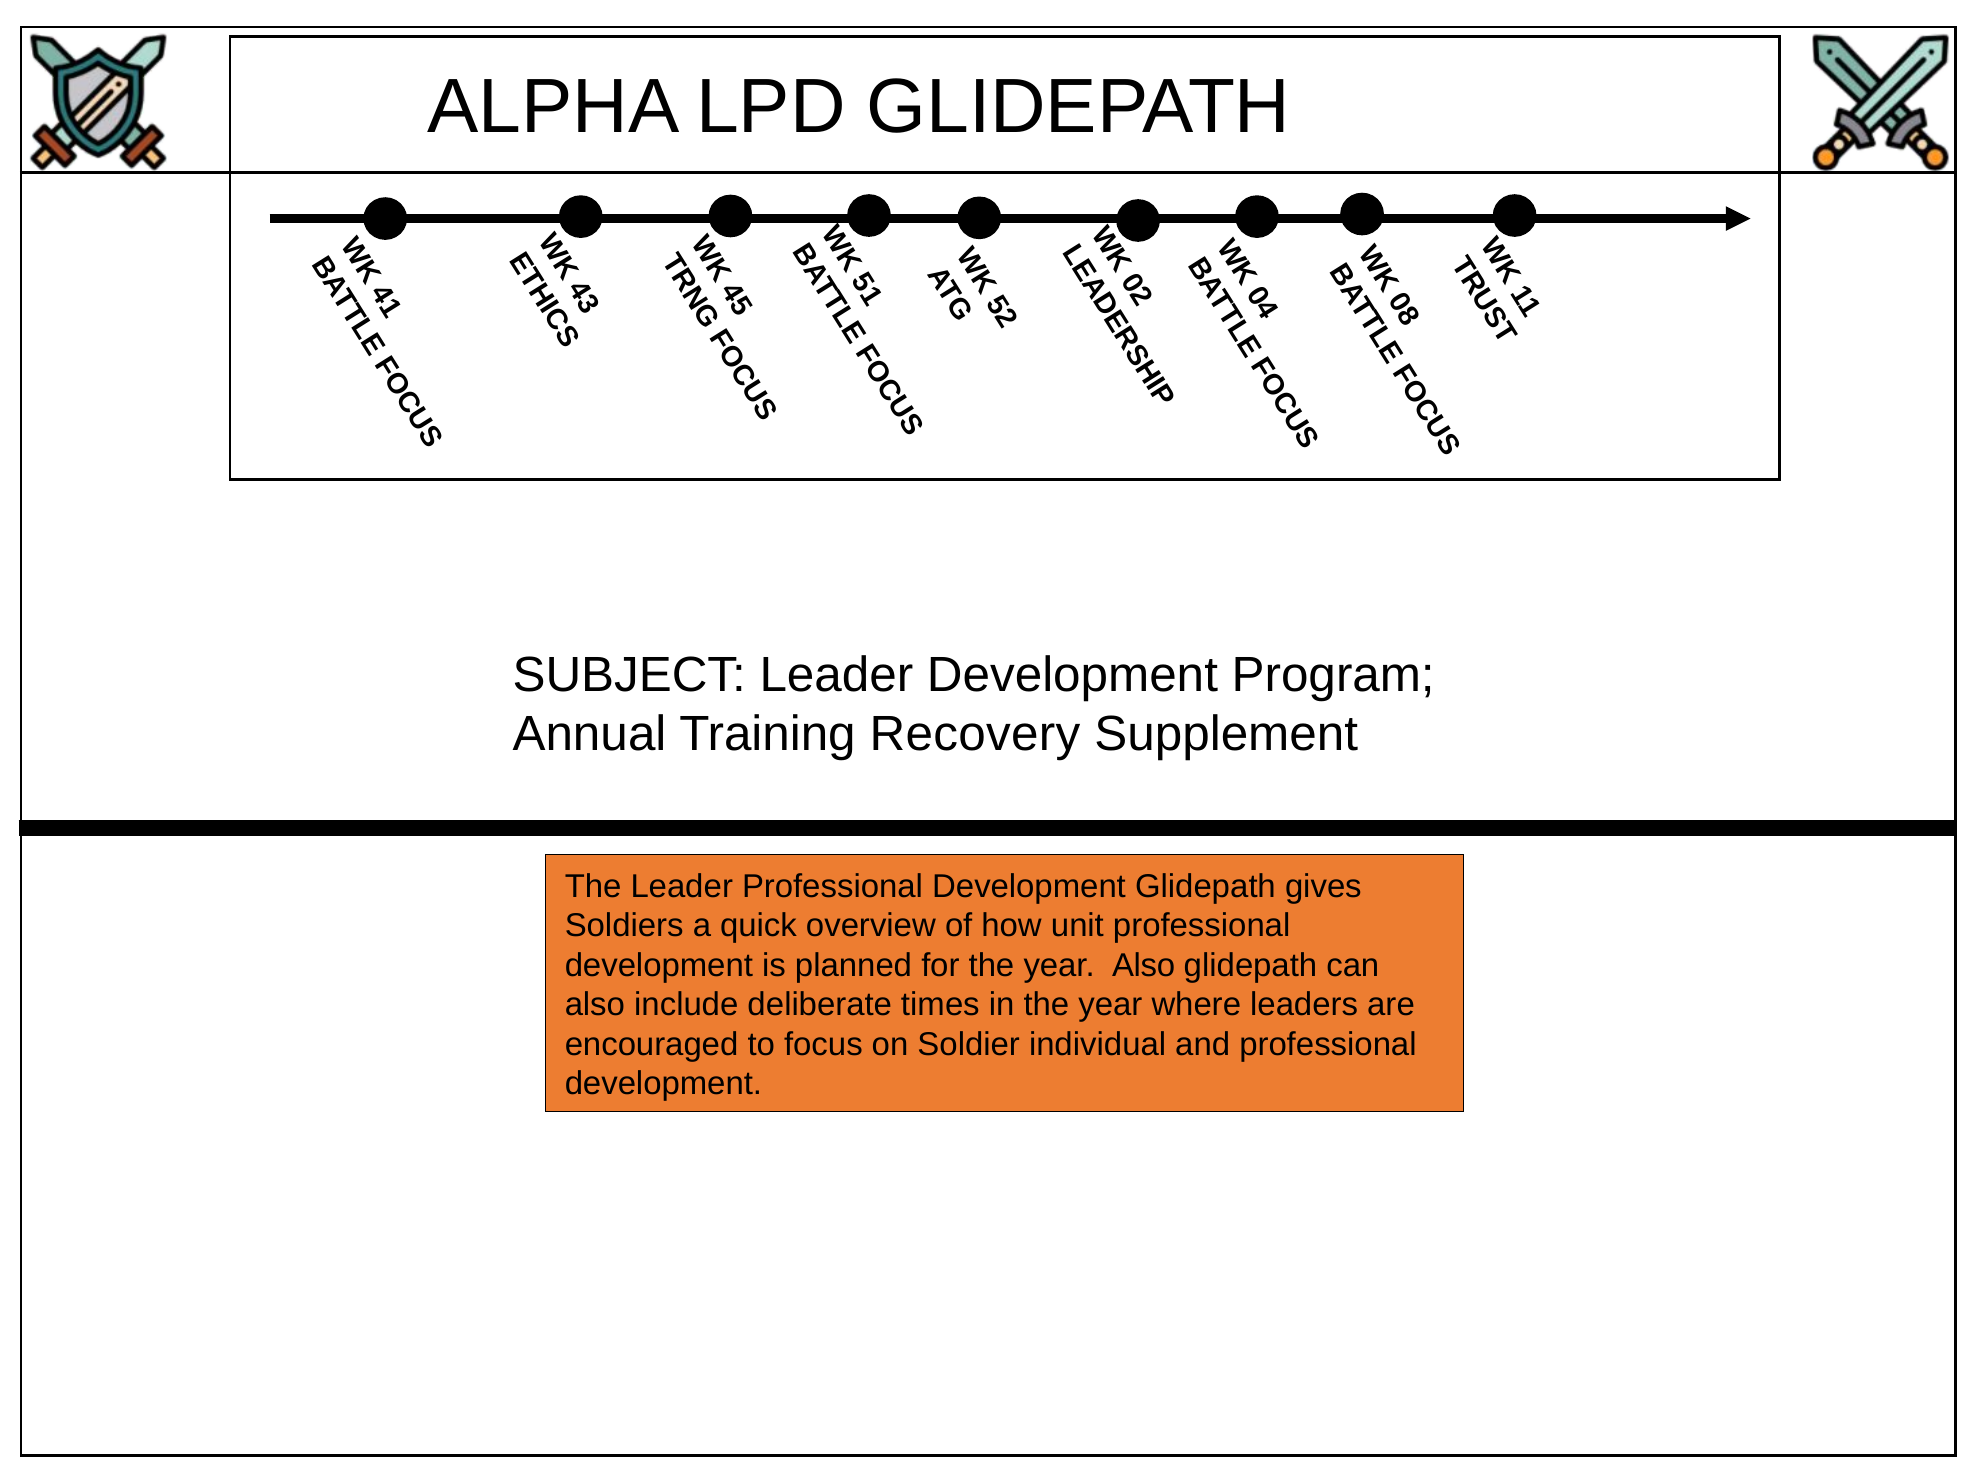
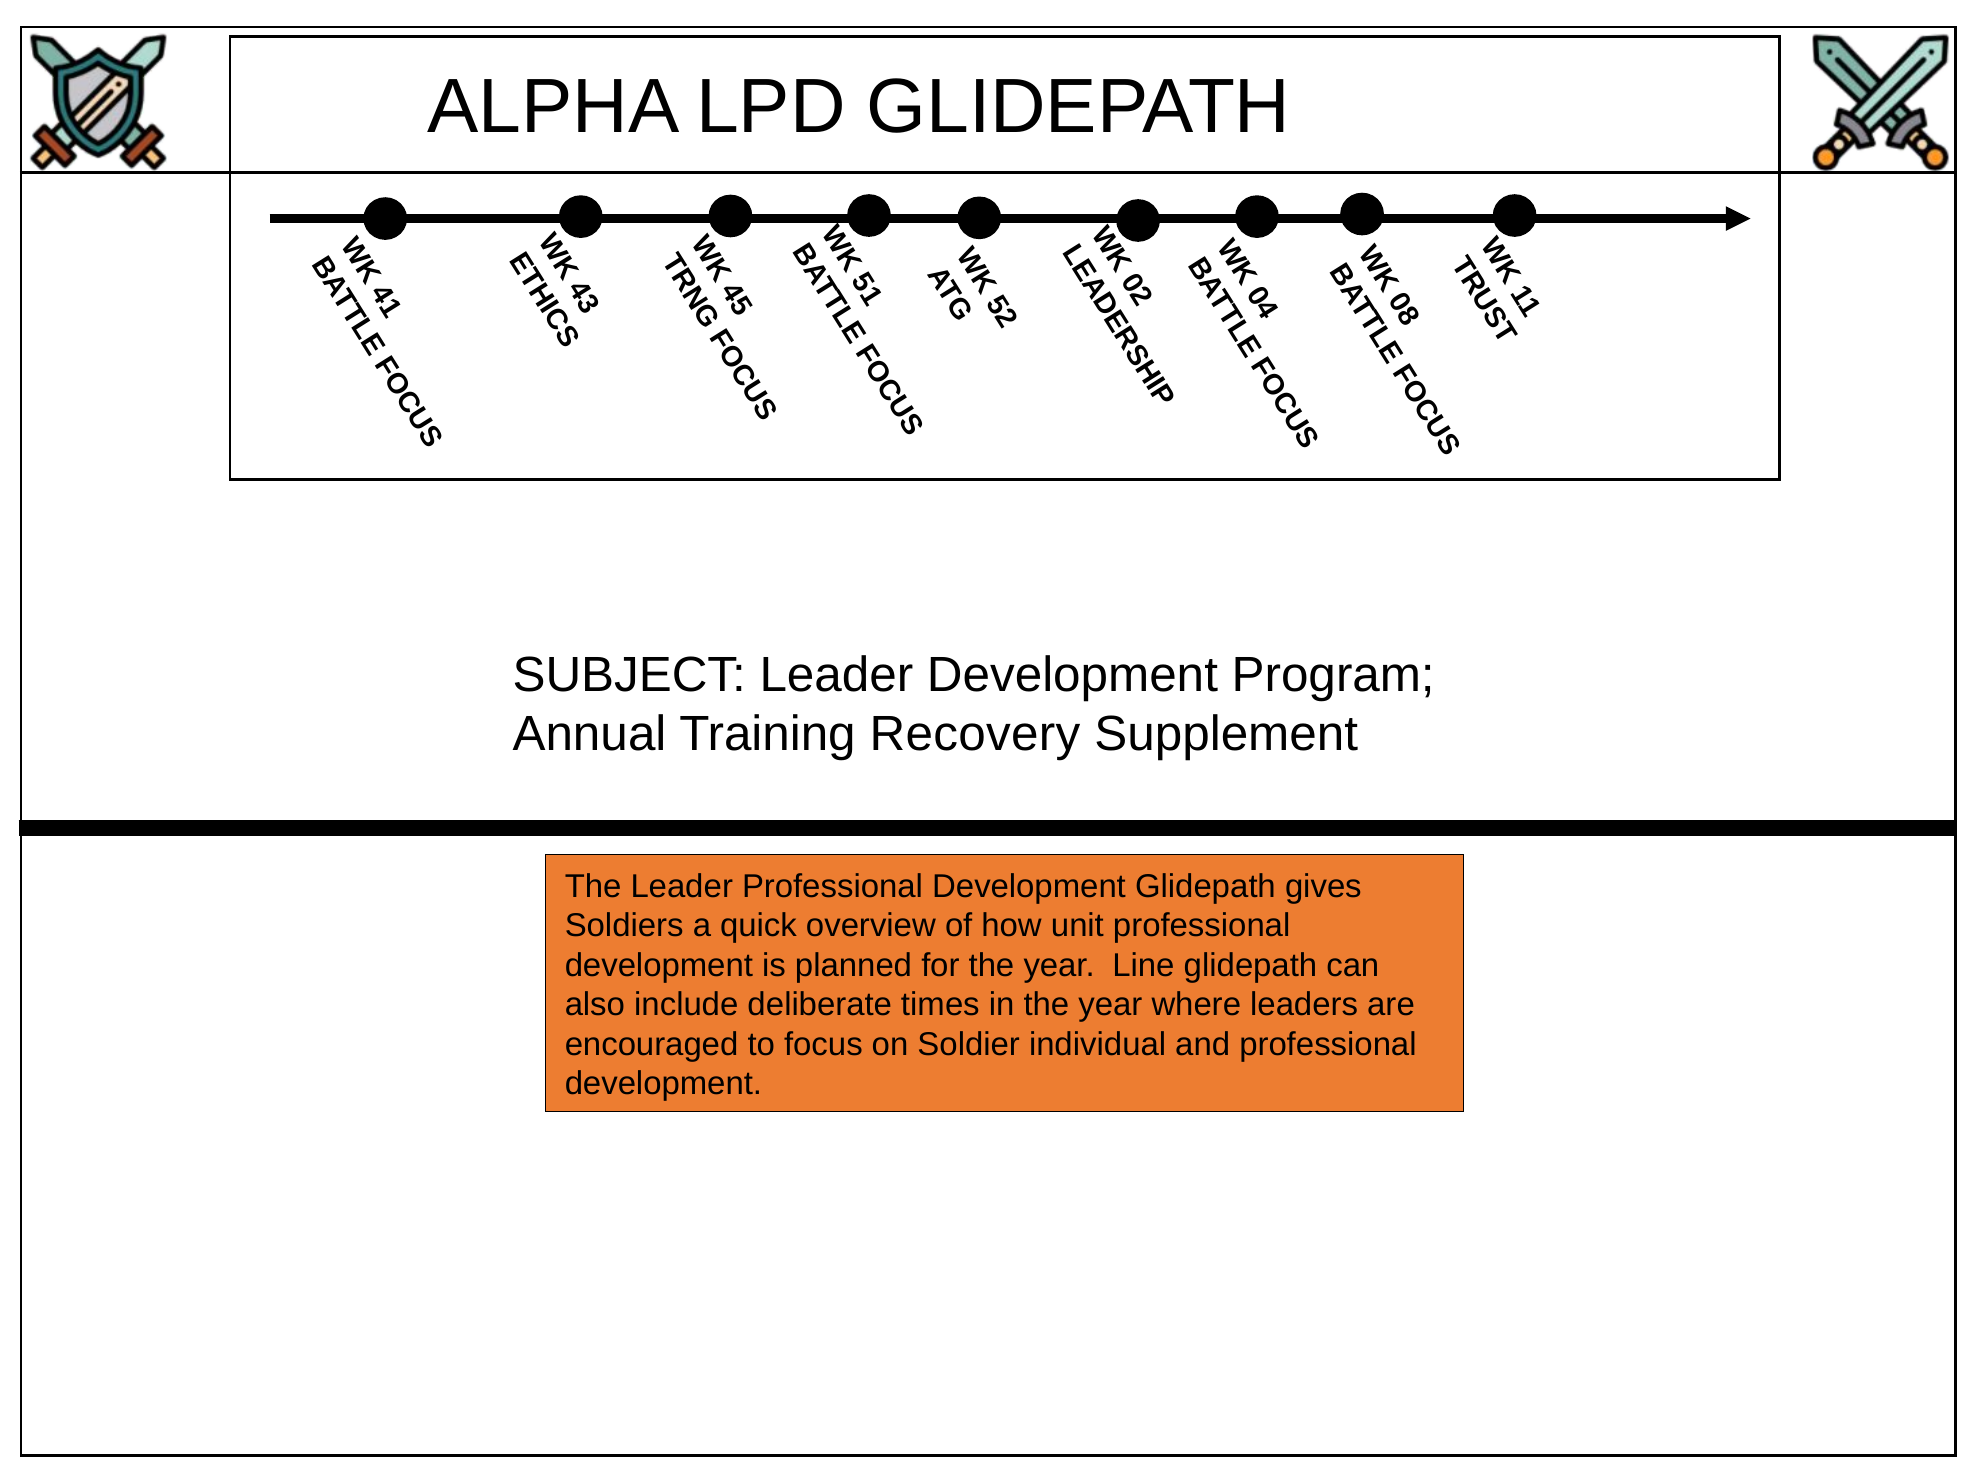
year Also: Also -> Line (1143, 965)
